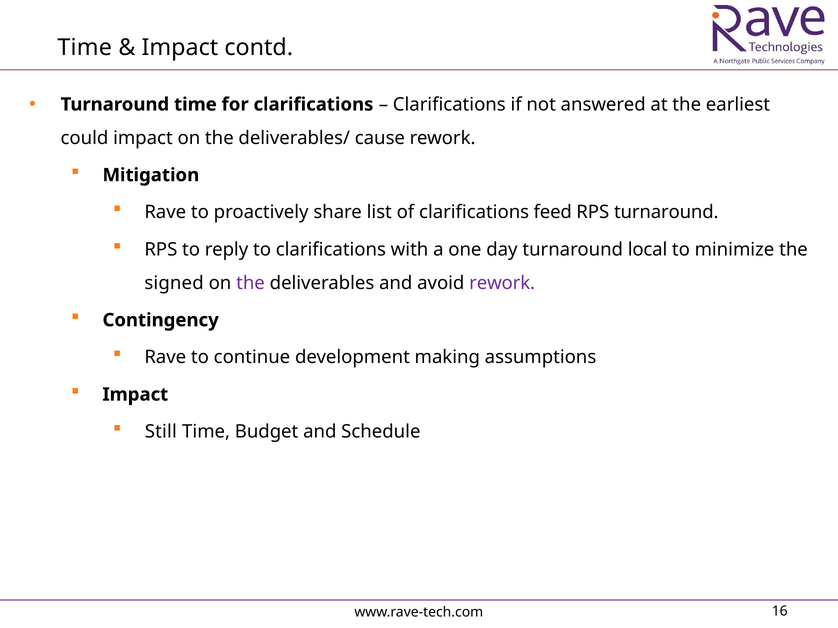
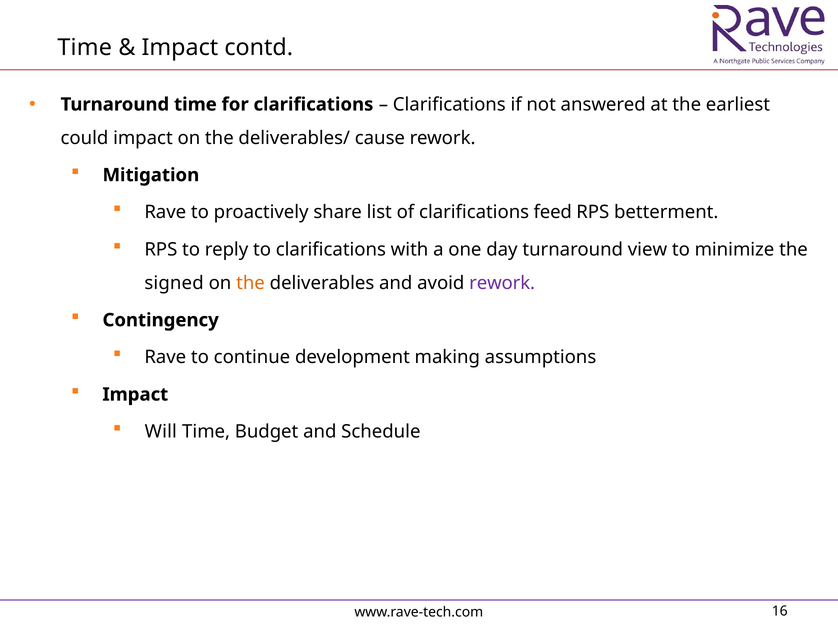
RPS turnaround: turnaround -> betterment (666, 212)
local: local -> view (647, 250)
the colour: purple -> orange (251, 283)
Still: Still -> Will (161, 432)
